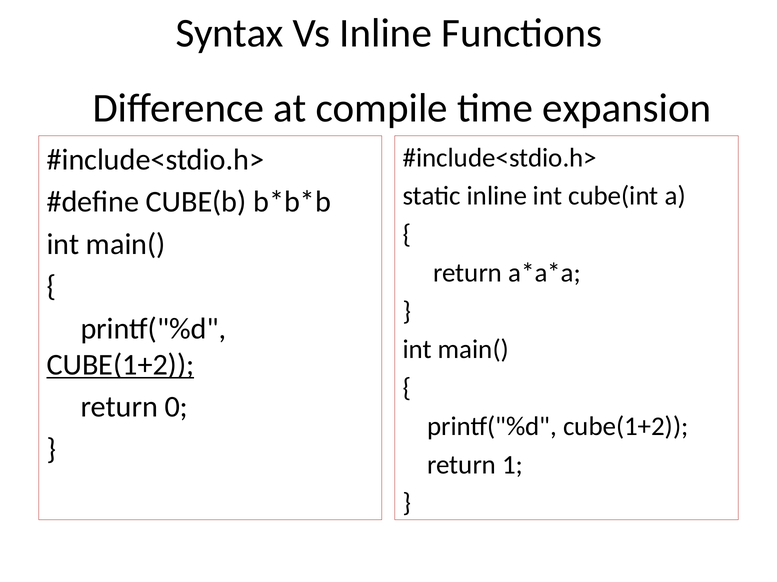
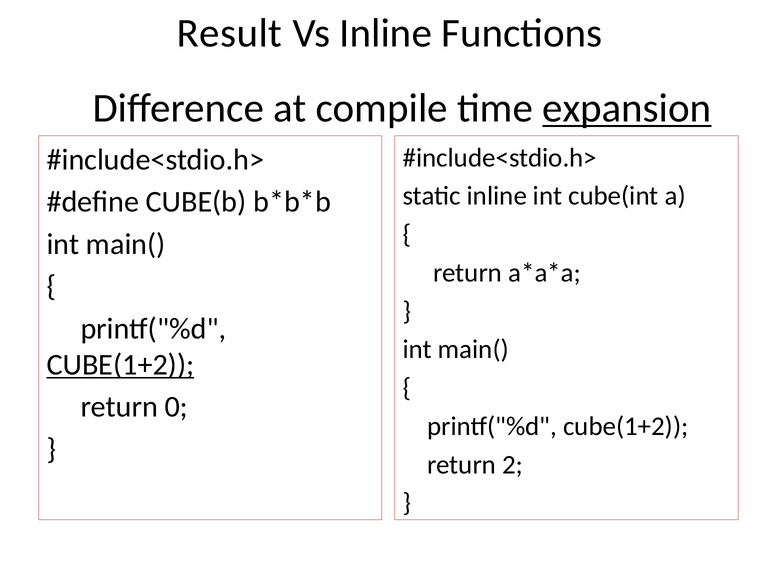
Syntax: Syntax -> Result (229, 33)
expansion underline: none -> present (627, 109)
1: 1 -> 2 (513, 465)
